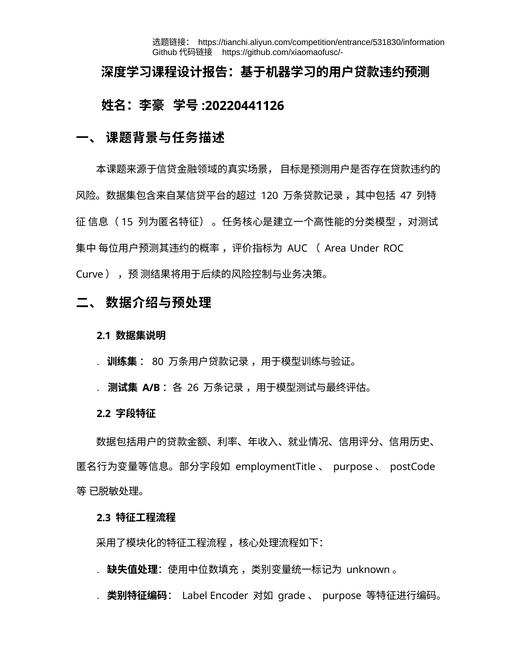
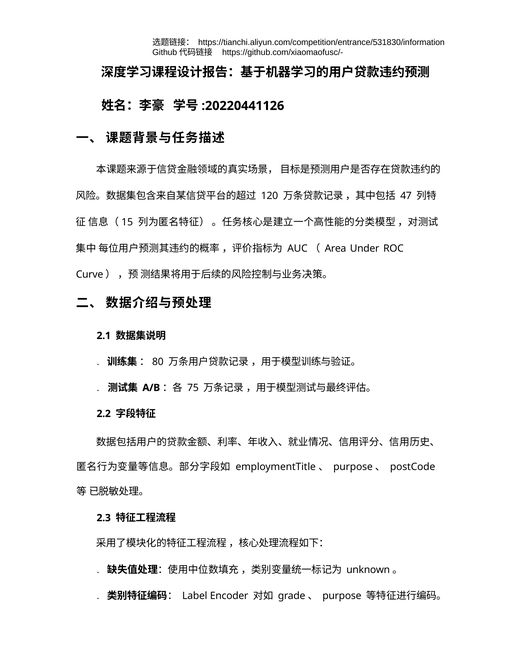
26: 26 -> 75 (193, 388)
